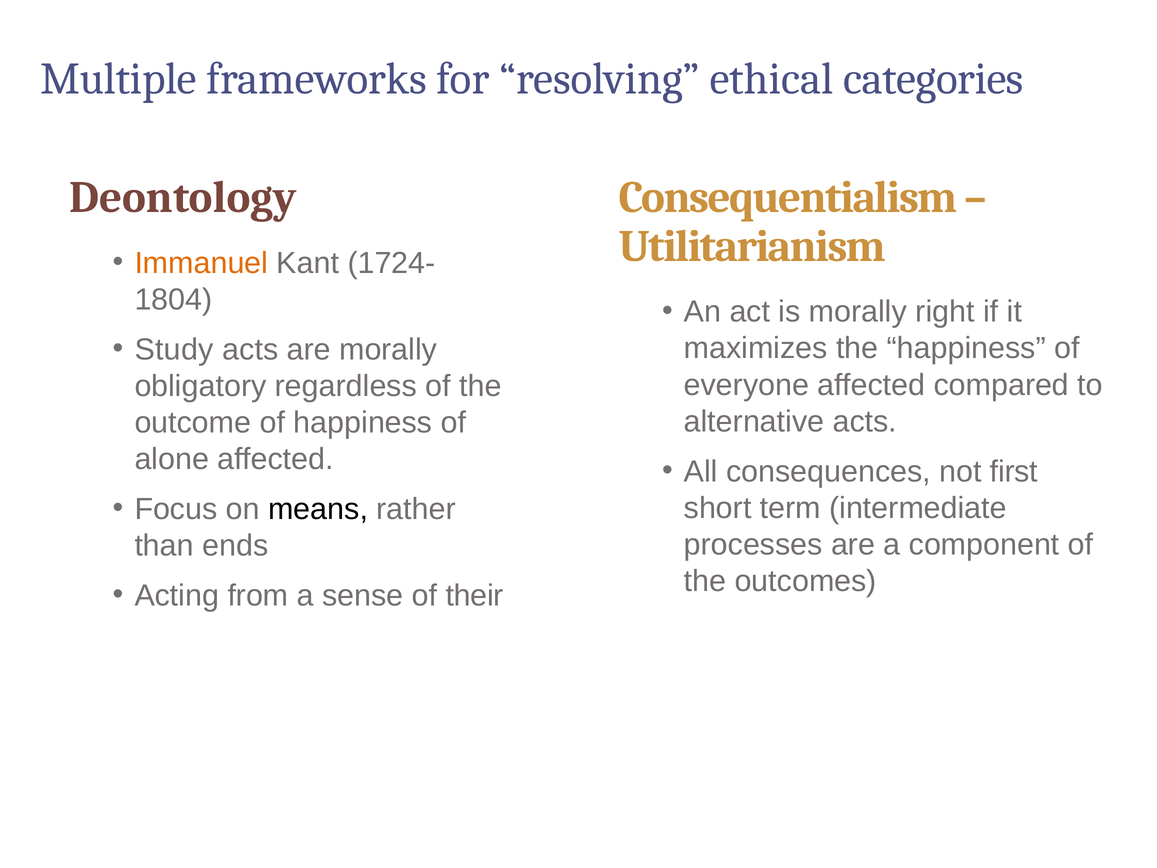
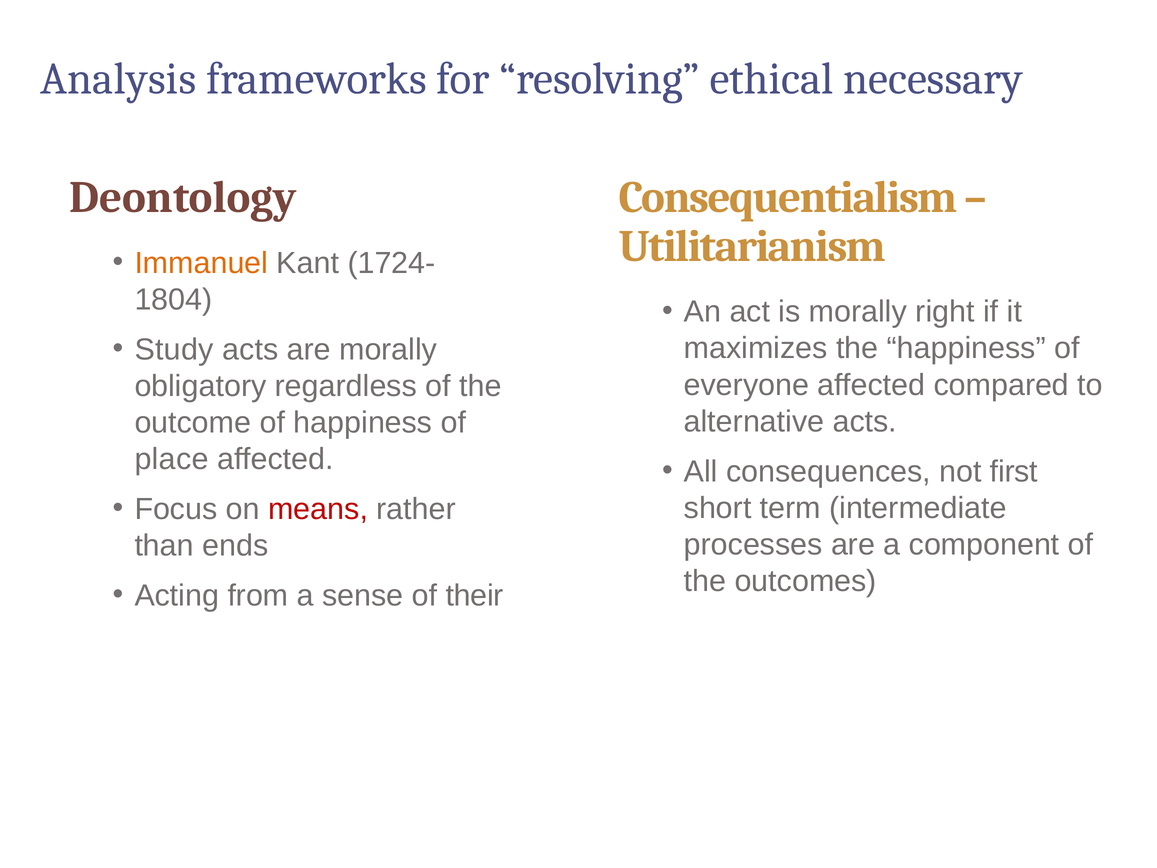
Multiple: Multiple -> Analysis (118, 79)
categories: categories -> necessary (933, 79)
alone: alone -> place (172, 459)
means colour: black -> red (318, 509)
